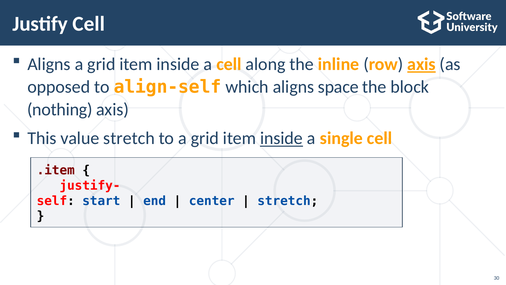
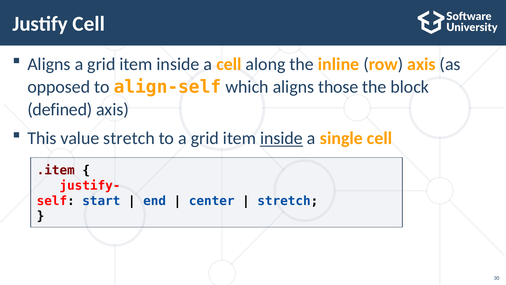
axis underline: present -> none (421, 64)
space: space -> those (338, 87)
nothing: nothing -> defined (60, 109)
